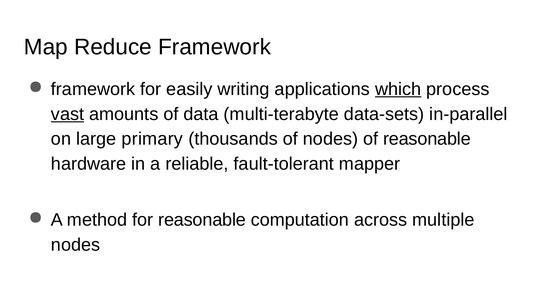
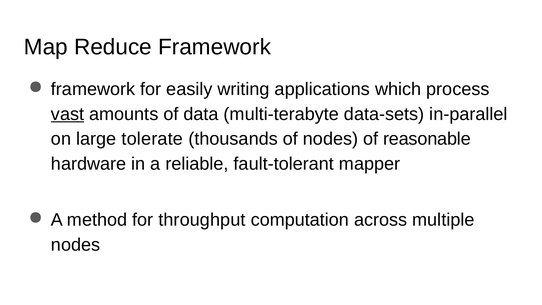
which underline: present -> none (398, 89)
primary: primary -> tolerate (152, 139)
for reasonable: reasonable -> throughput (202, 220)
